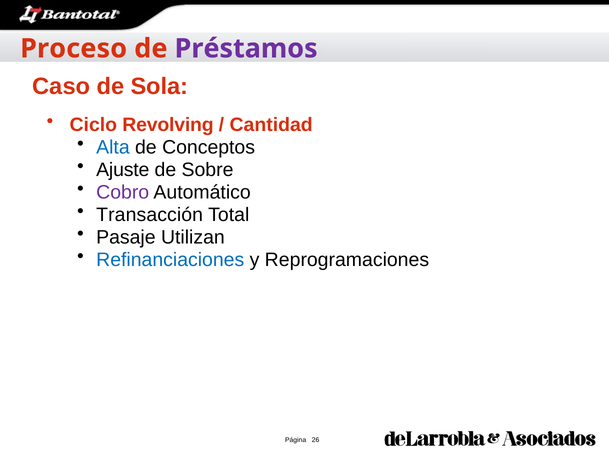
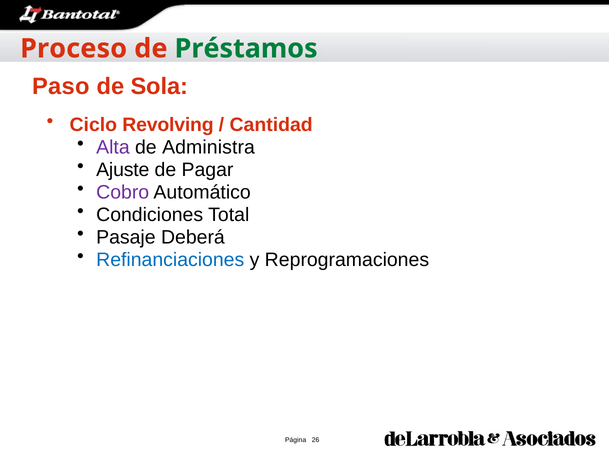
Préstamos colour: purple -> green (246, 49)
Caso: Caso -> Paso (61, 87)
Alta colour: blue -> purple (113, 147)
Conceptos: Conceptos -> Administra (209, 147)
Sobre: Sobre -> Pagar (208, 170)
Transacción: Transacción -> Condiciones (150, 215)
Utilizan: Utilizan -> Deberá (193, 238)
